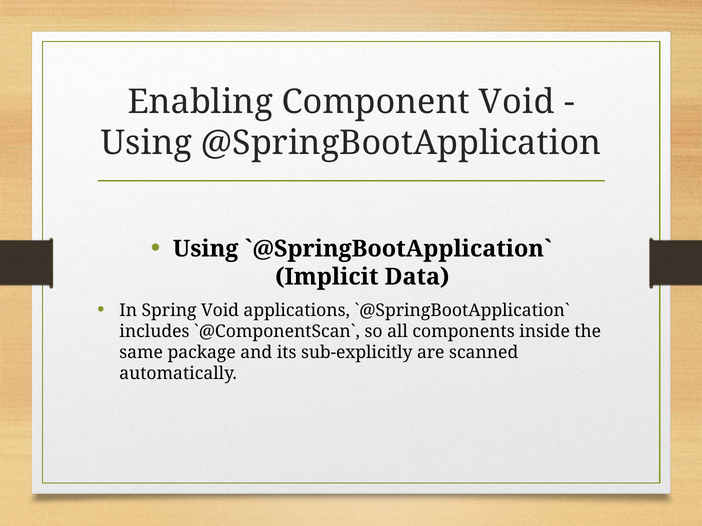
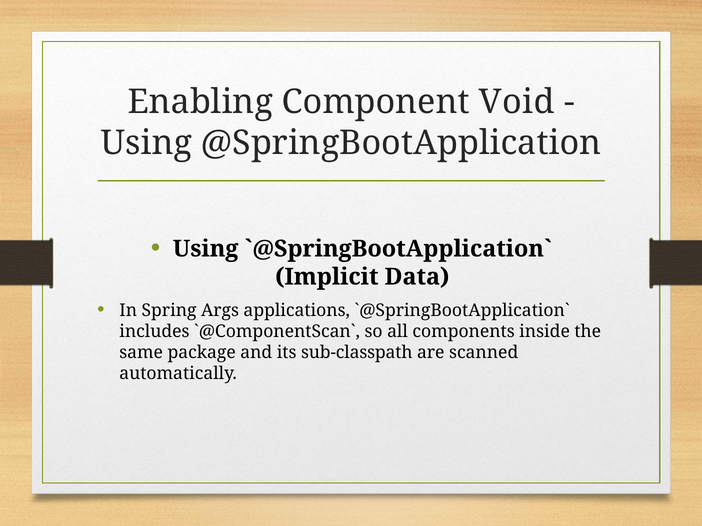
Spring Void: Void -> Args (220, 311)
sub-explicitly: sub-explicitly -> sub-classpath (357, 353)
